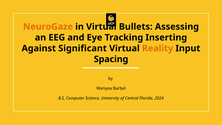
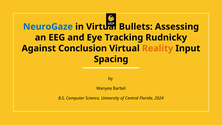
NeuroGaze colour: orange -> blue (48, 27)
Inserting: Inserting -> Rudnicky (166, 37)
Significant: Significant -> Conclusion (83, 48)
